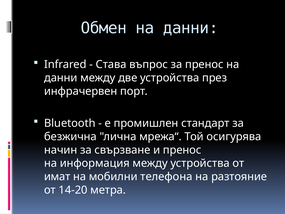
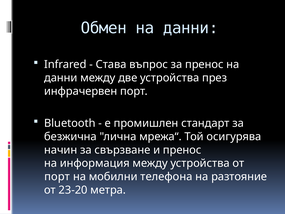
имат: имат -> порт (57, 176)
14-20: 14-20 -> 23-20 (73, 190)
